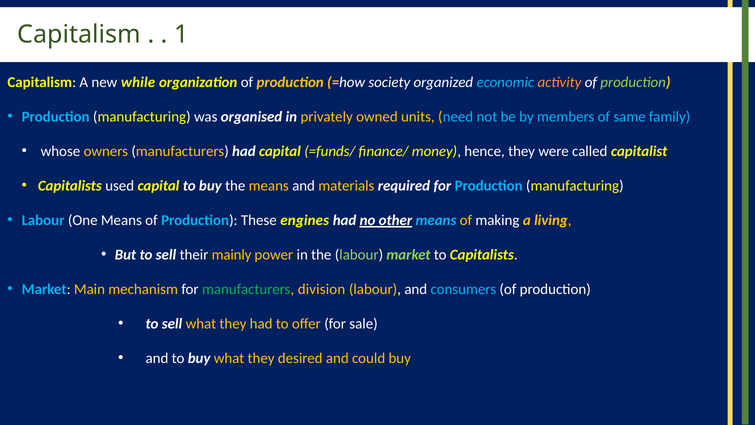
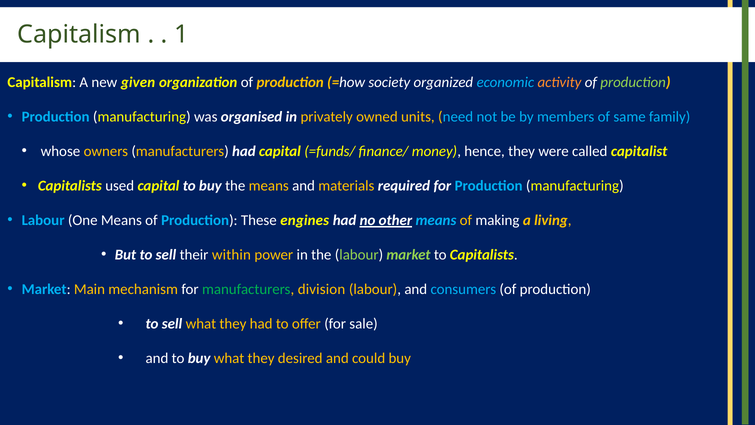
while: while -> given (138, 82)
mainly: mainly -> within (231, 255)
